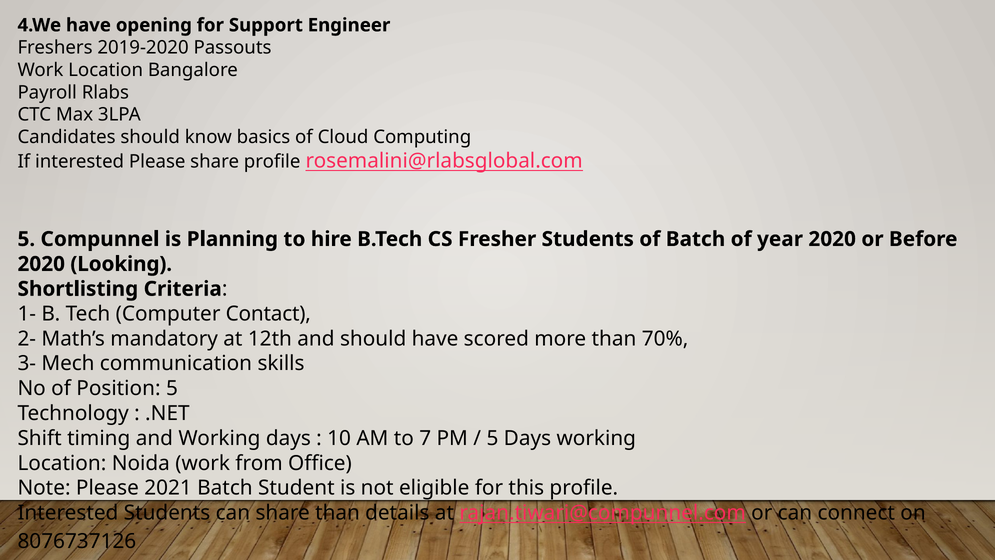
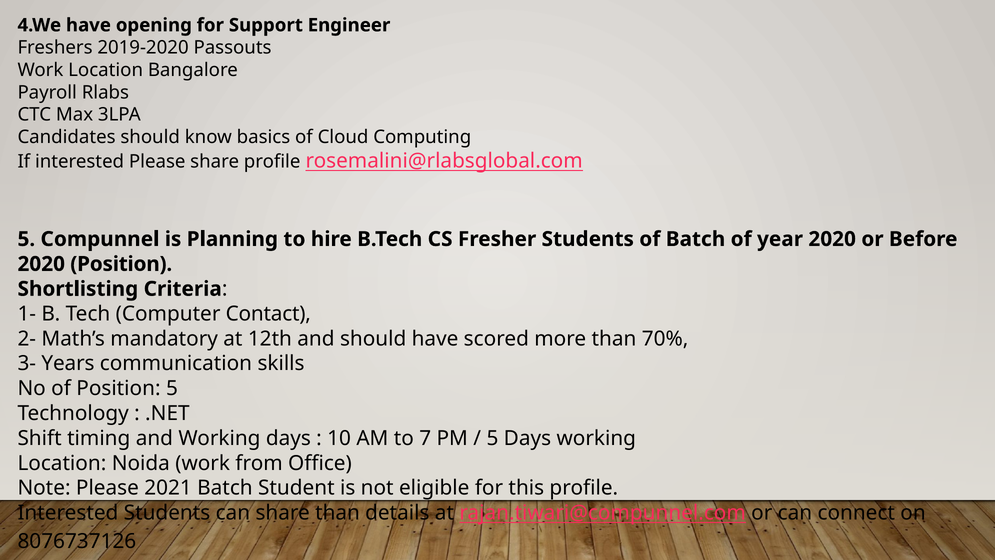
2020 Looking: Looking -> Position (121, 264)
Mech: Mech -> Years (68, 363)
